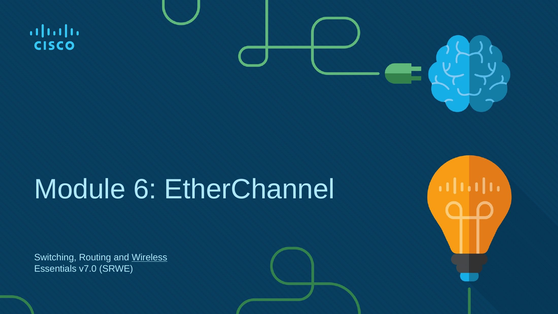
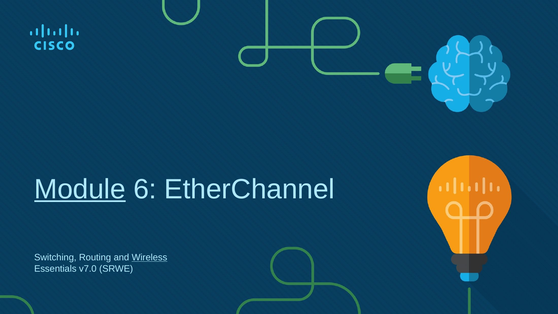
Module underline: none -> present (80, 189)
